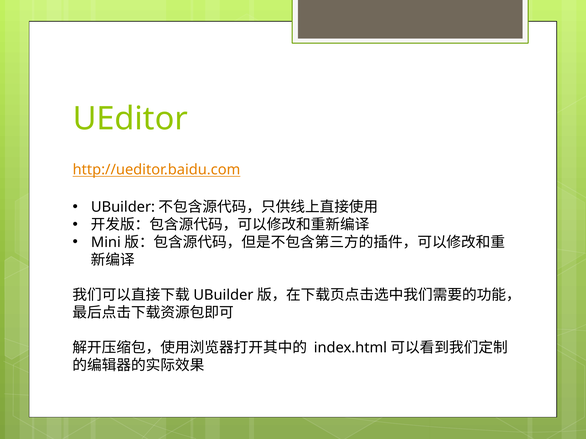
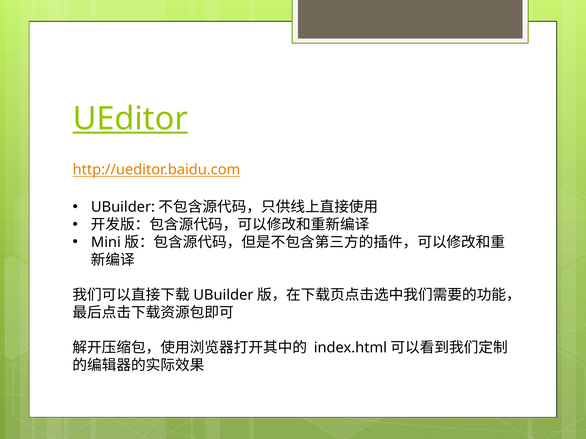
UEditor underline: none -> present (130, 119)
